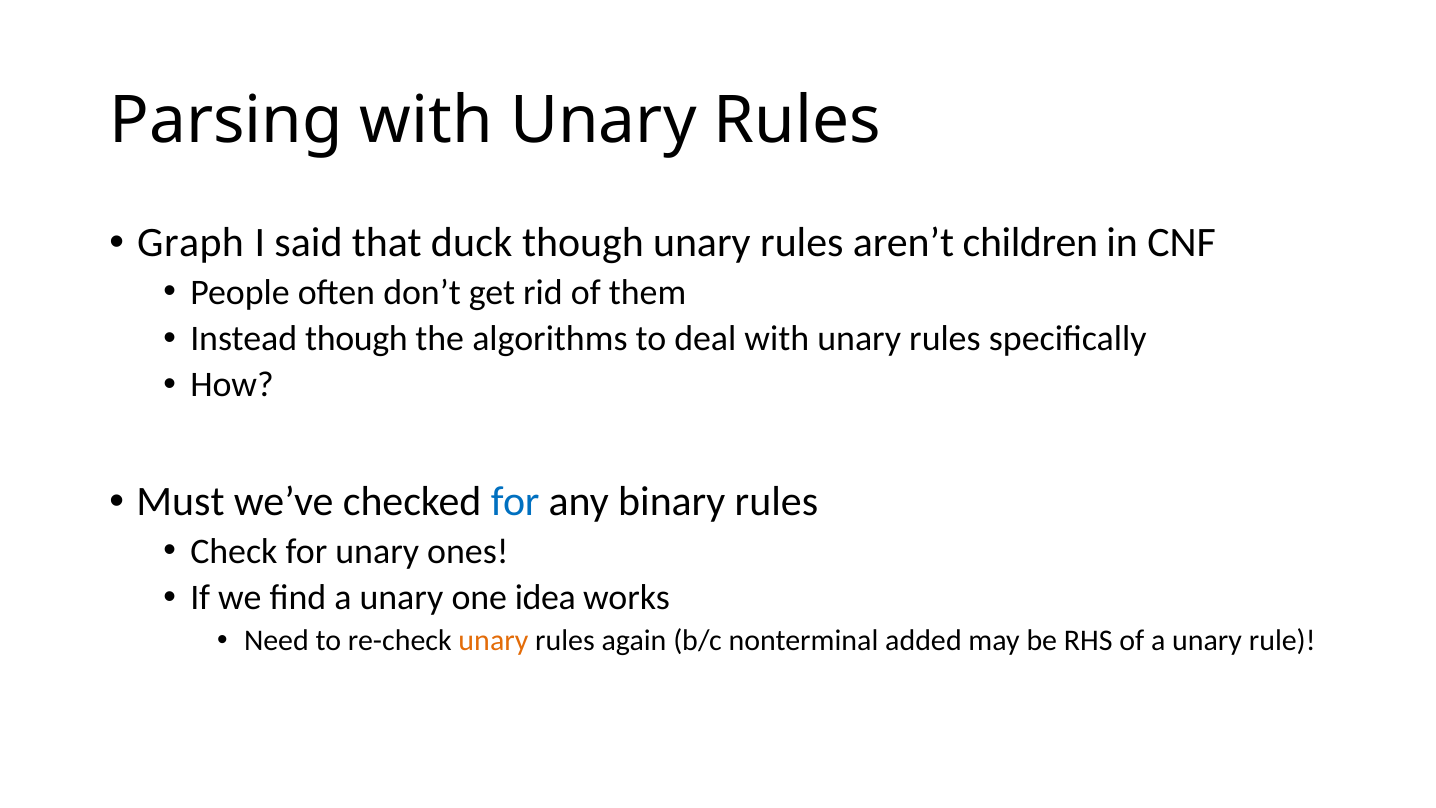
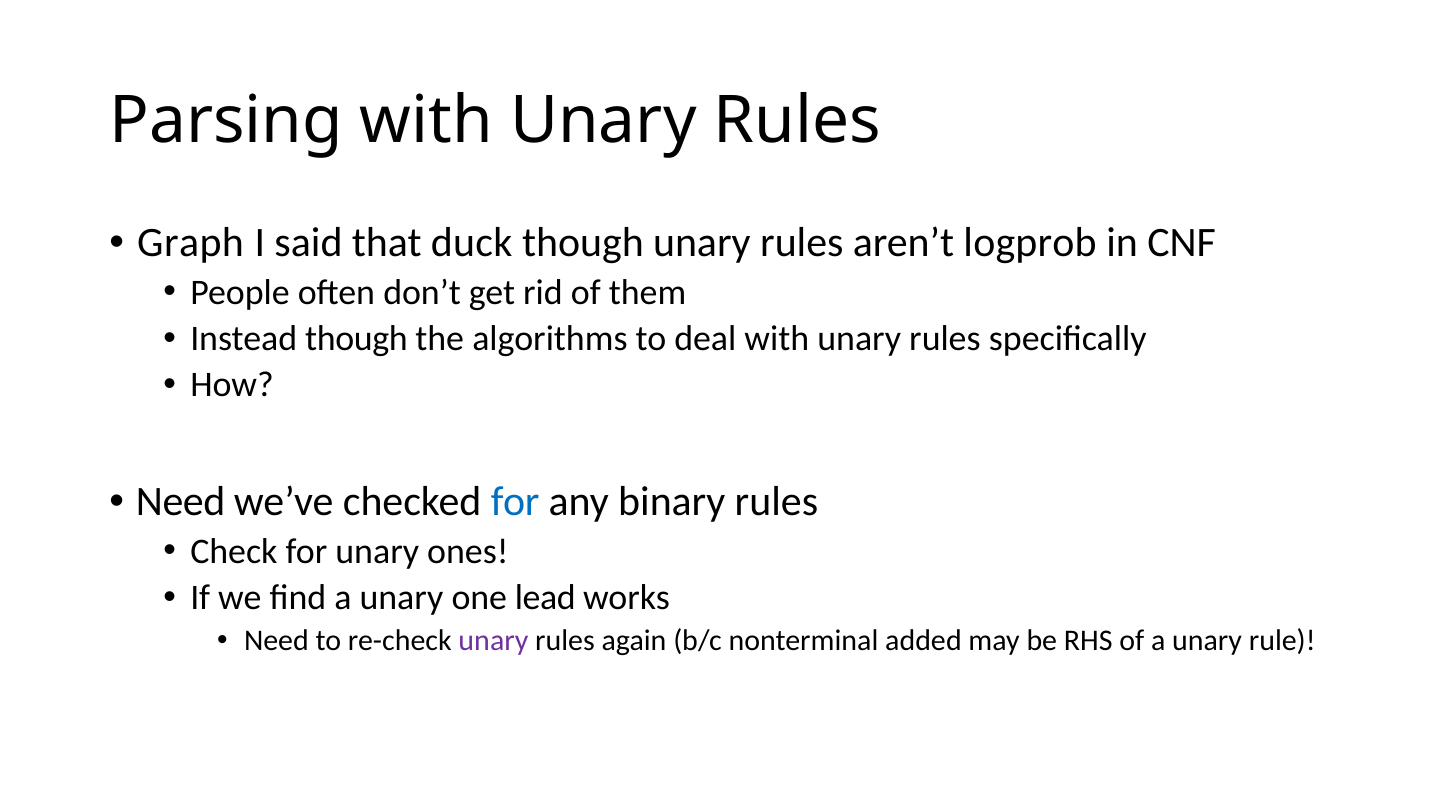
children: children -> logprob (1030, 243)
Must: Must -> Need (181, 502)
idea: idea -> lead (545, 598)
unary colour: orange -> purple (493, 641)
